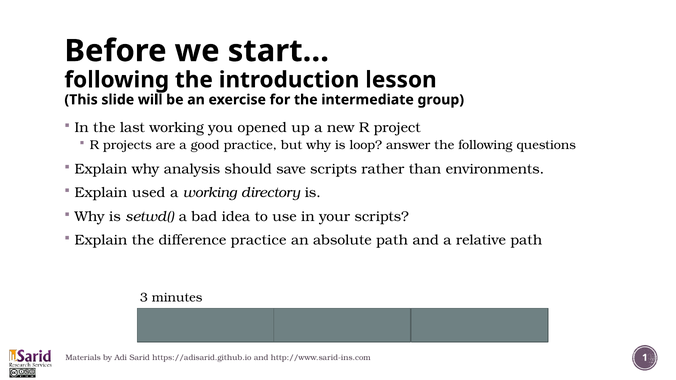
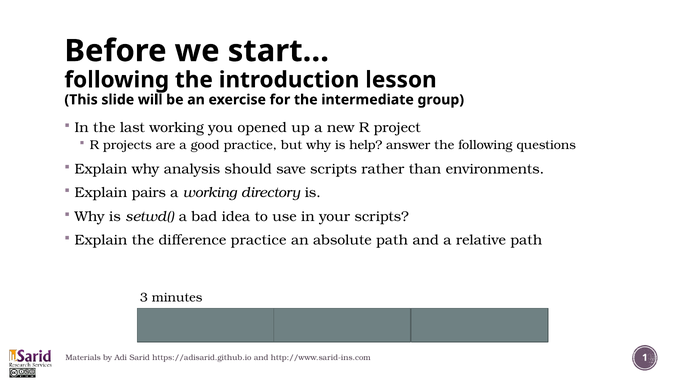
loop: loop -> help (366, 145)
used: used -> pairs (149, 193)
